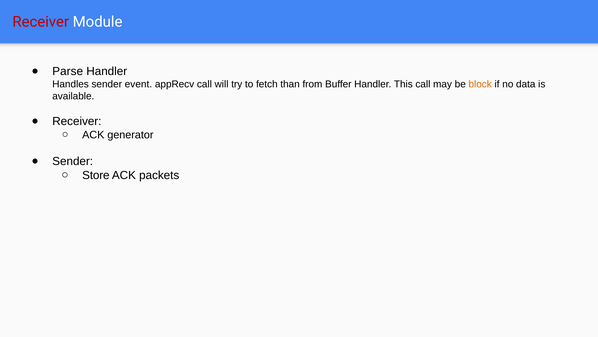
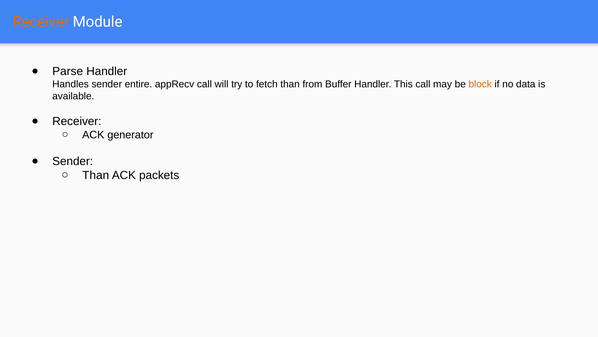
Receiver colour: red -> orange (41, 22)
event: event -> entire (138, 84)
Store: Store -> Than (96, 175)
